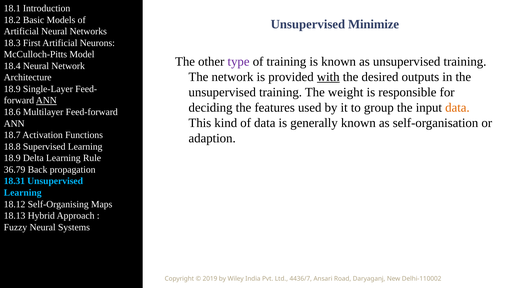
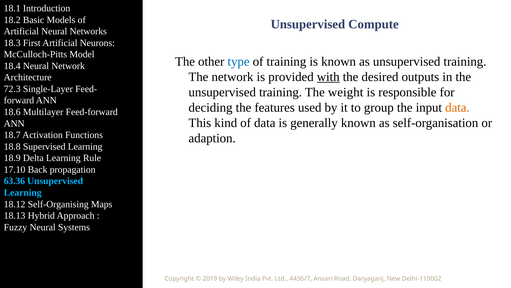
Minimize: Minimize -> Compute (374, 24)
type colour: purple -> blue (239, 61)
18.9: 18.9 -> 72.3 (12, 89)
ANN underline: present -> none (46, 100)
36.79: 36.79 -> 17.10 (15, 169)
18.31: 18.31 -> 63.36 (14, 181)
